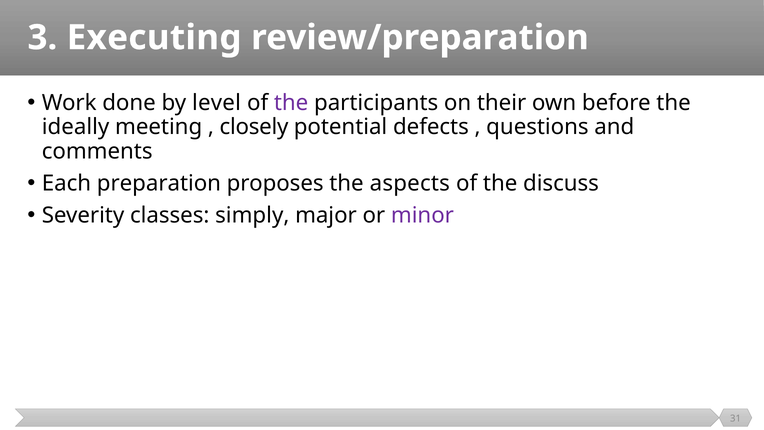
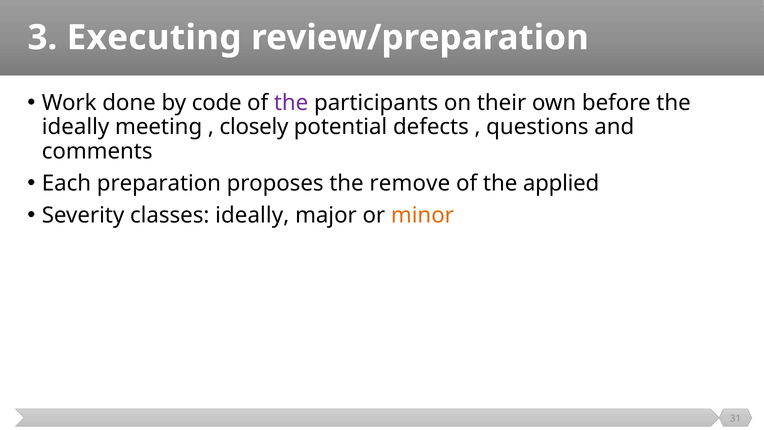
level: level -> code (217, 103)
aspects: aspects -> remove (410, 183)
discuss: discuss -> applied (561, 183)
classes simply: simply -> ideally (252, 215)
minor colour: purple -> orange (422, 215)
